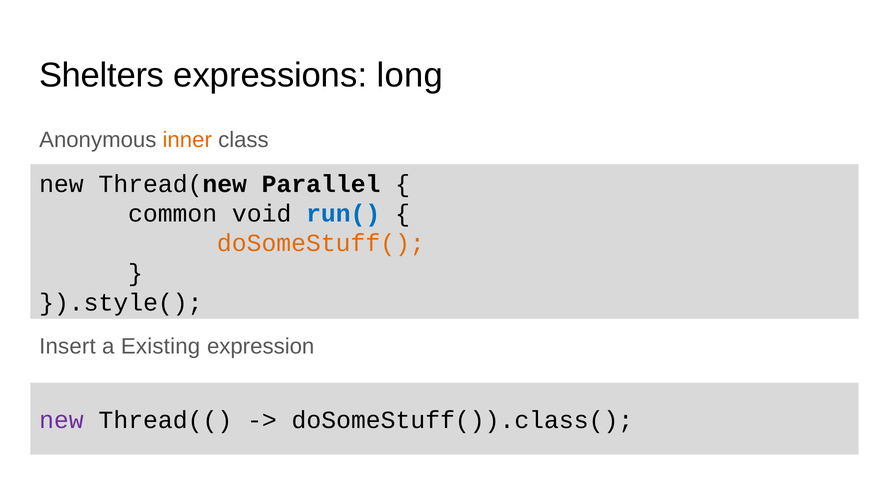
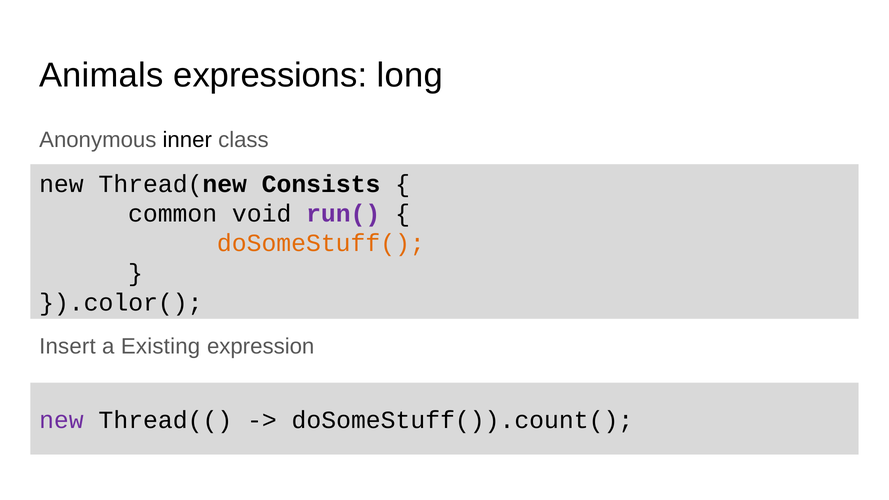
Shelters: Shelters -> Animals (101, 75)
inner colour: orange -> black (187, 140)
Parallel: Parallel -> Consists (321, 184)
run( colour: blue -> purple (343, 214)
}).style(: }).style( -> }).color( (121, 303)
doSomeStuff()).class(: doSomeStuff()).class( -> doSomeStuff()).count( (462, 420)
